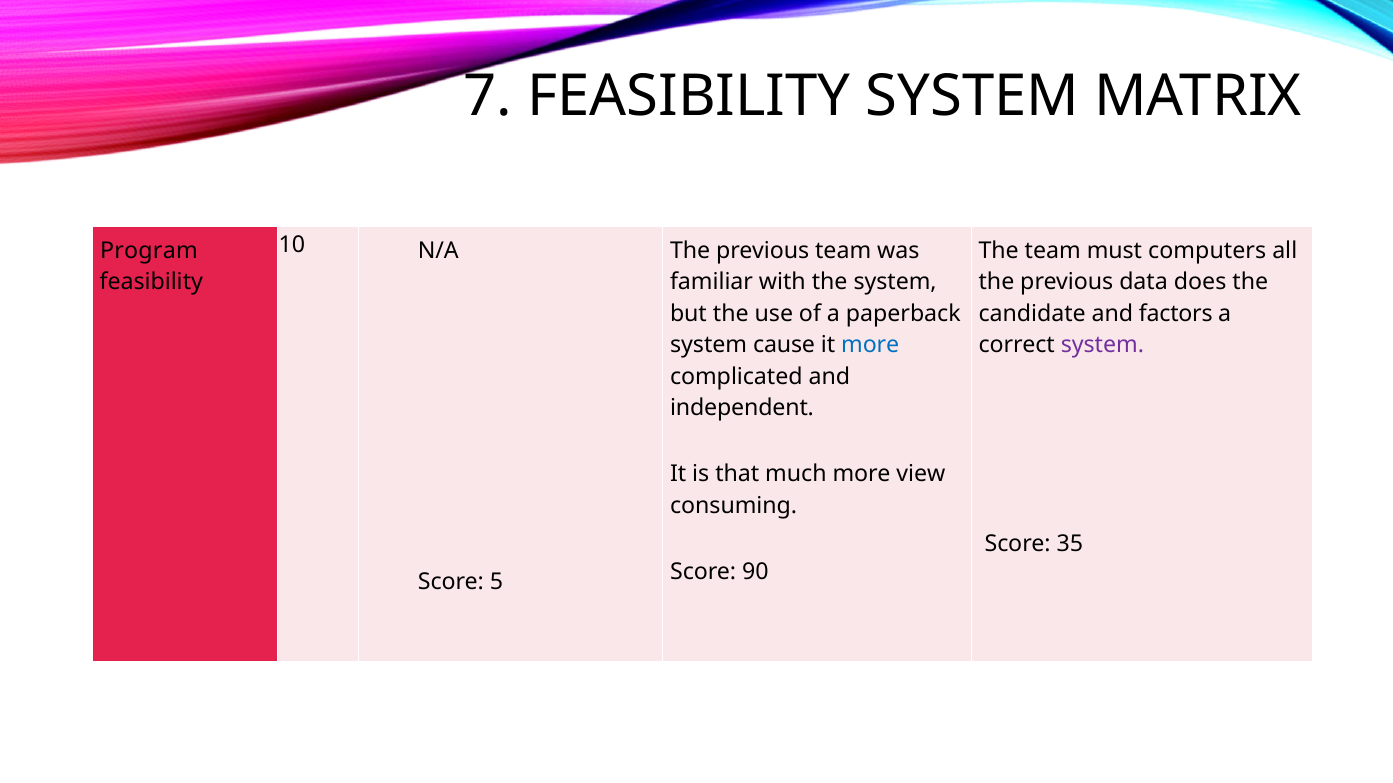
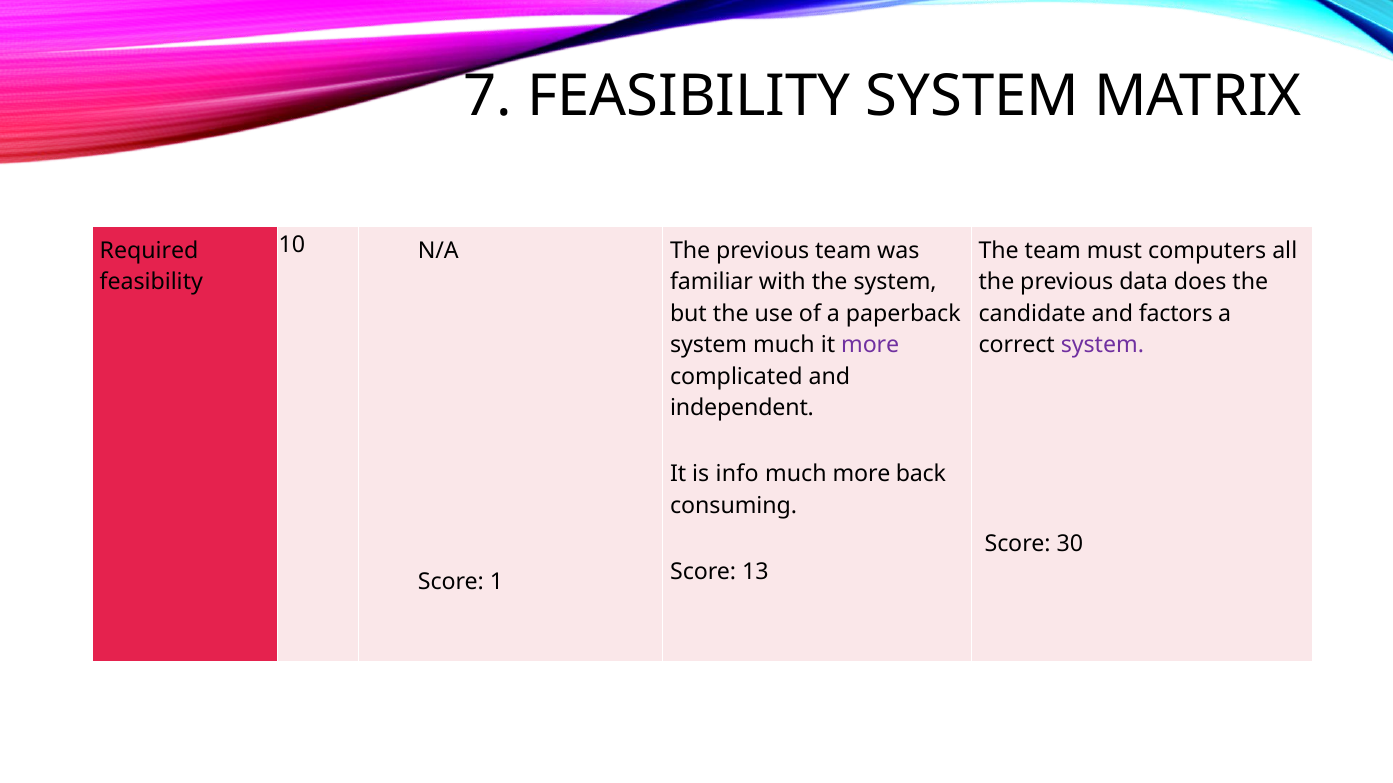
Program: Program -> Required (149, 251)
system cause: cause -> much (784, 345)
more colour: blue -> purple (870, 345)
that: that -> info (737, 474)
view: view -> back (921, 474)
35: 35 -> 30 (1070, 544)
90: 90 -> 13 (755, 572)
5: 5 -> 1 (497, 582)
